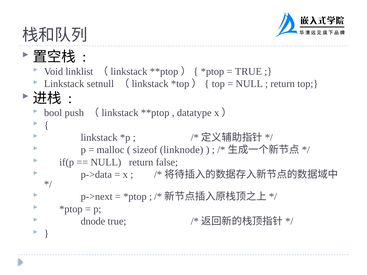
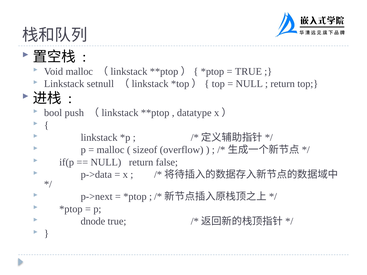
Void linklist: linklist -> malloc (79, 71)
linknode: linknode -> overflow (182, 150)
